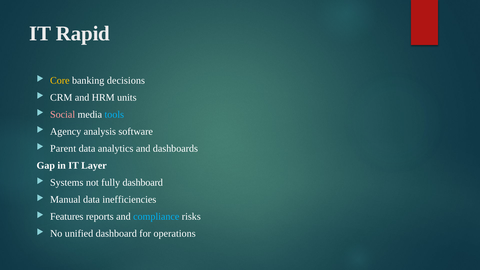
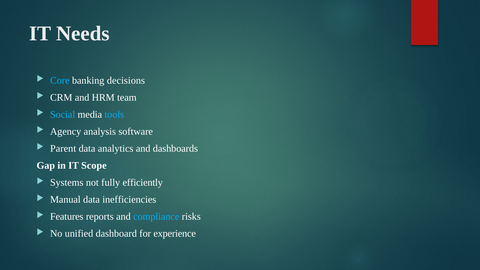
Rapid: Rapid -> Needs (83, 34)
Core colour: yellow -> light blue (60, 80)
units: units -> team (127, 97)
Social colour: pink -> light blue (63, 114)
Layer: Layer -> Scope (94, 165)
fully dashboard: dashboard -> efficiently (143, 183)
operations: operations -> experience (175, 234)
